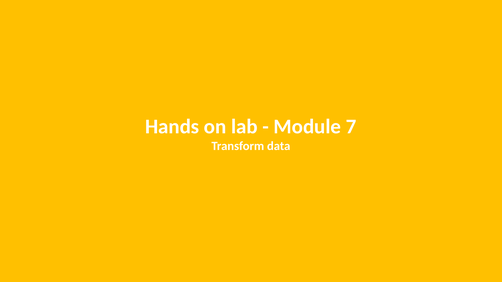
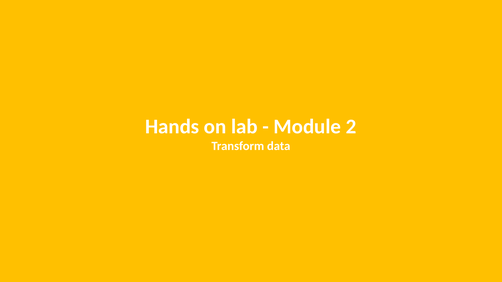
7: 7 -> 2 (351, 127)
